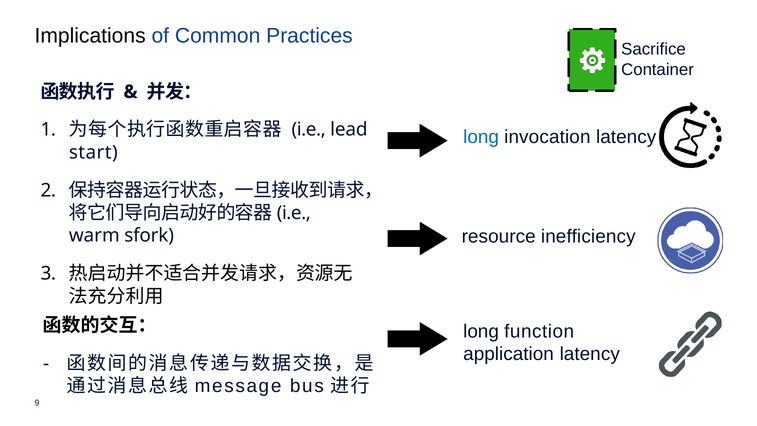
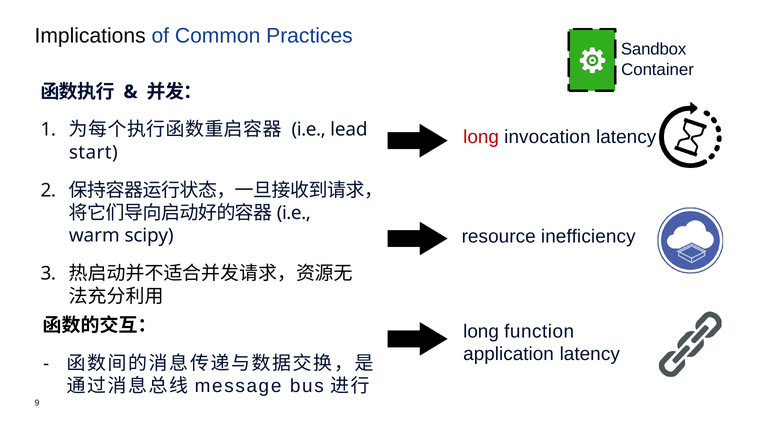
Sacrifice: Sacrifice -> Sandbox (654, 49)
long colour: blue -> red (481, 137)
sfork: sfork -> scipy (149, 236)
